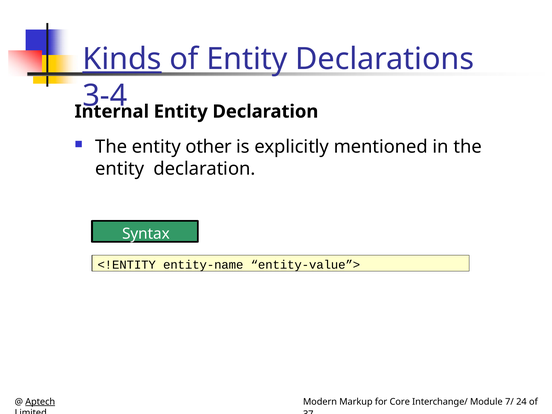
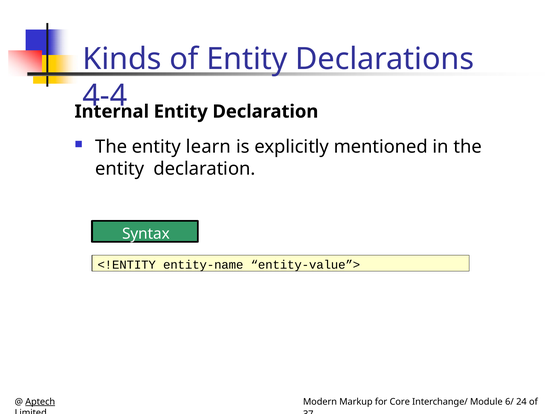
Kinds underline: present -> none (122, 59)
3-4: 3-4 -> 4-4 (105, 96)
other: other -> learn (208, 147)
7/: 7/ -> 6/ (509, 402)
